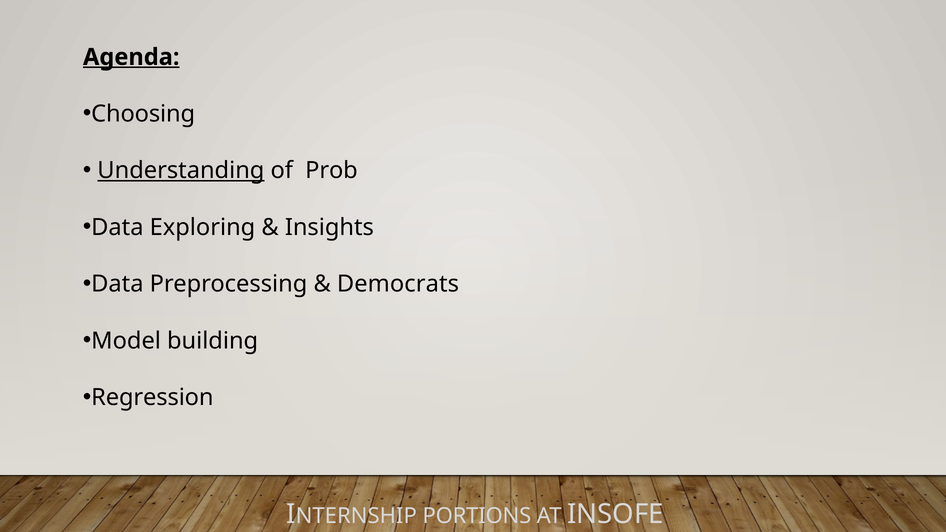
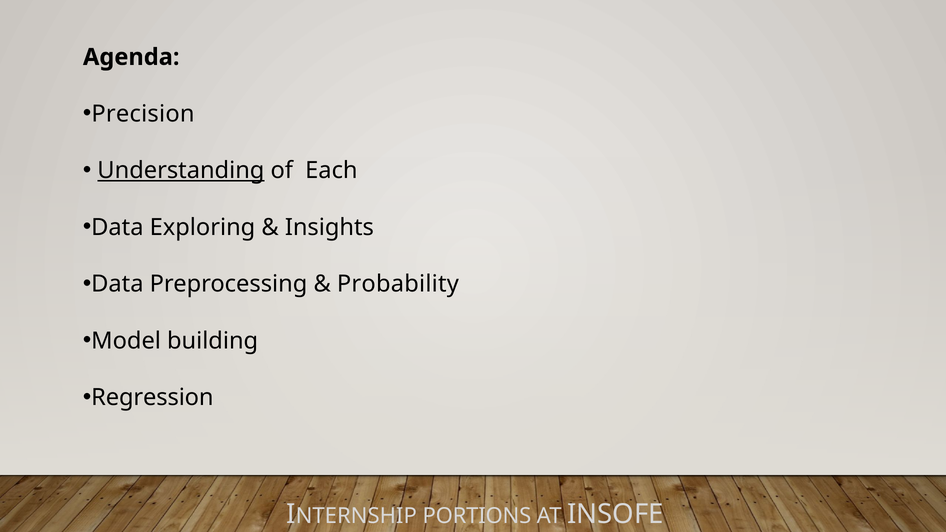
Agenda underline: present -> none (131, 57)
Choosing: Choosing -> Precision (143, 114)
Prob: Prob -> Each (331, 171)
Democrats: Democrats -> Probability (398, 284)
